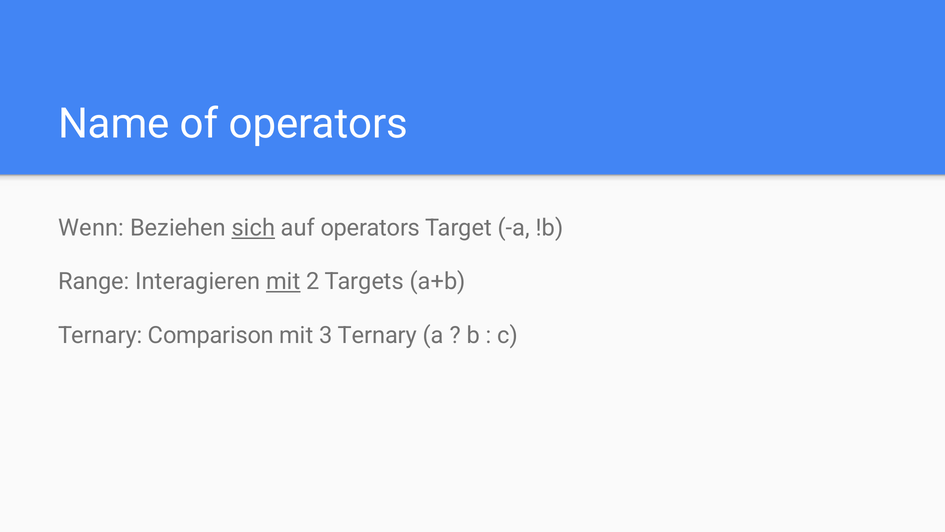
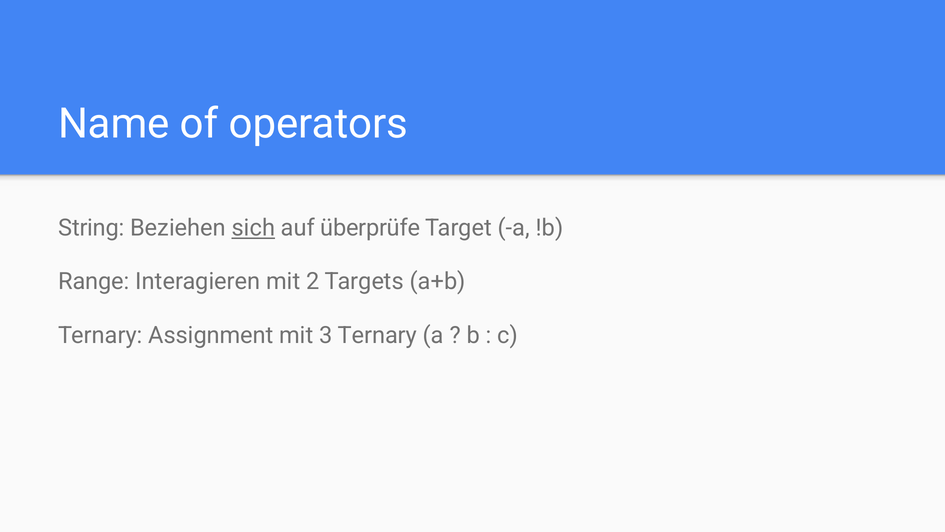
Wenn: Wenn -> String (91, 228)
auf operators: operators -> überprüfe (370, 228)
mit underline: present -> none (283, 281)
Comparison: Comparison -> Assignment (211, 335)
